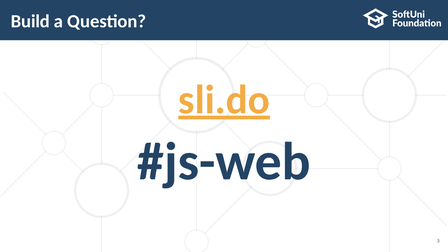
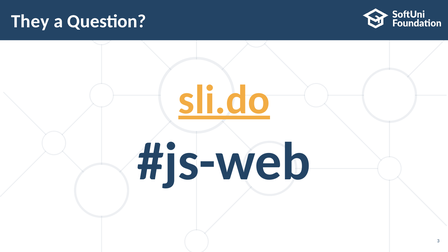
Build: Build -> They (30, 21)
